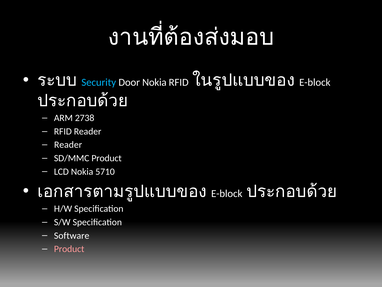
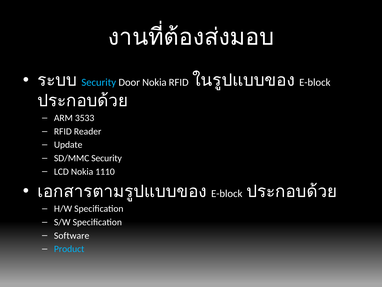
2738: 2738 -> 3533 (85, 118)
Reader: Reader -> Update (68, 145)
SD/MMC Product: Product -> Security (107, 158)
5710: 5710 -> 1110 (105, 171)
Product colour: pink -> light blue (69, 249)
